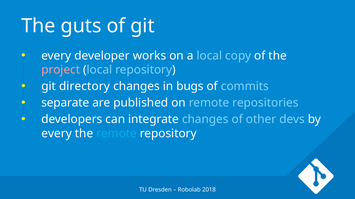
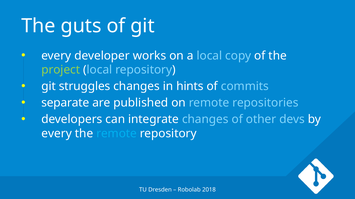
project colour: pink -> light green (61, 70)
directory: directory -> struggles (85, 87)
bugs: bugs -> hints (190, 87)
